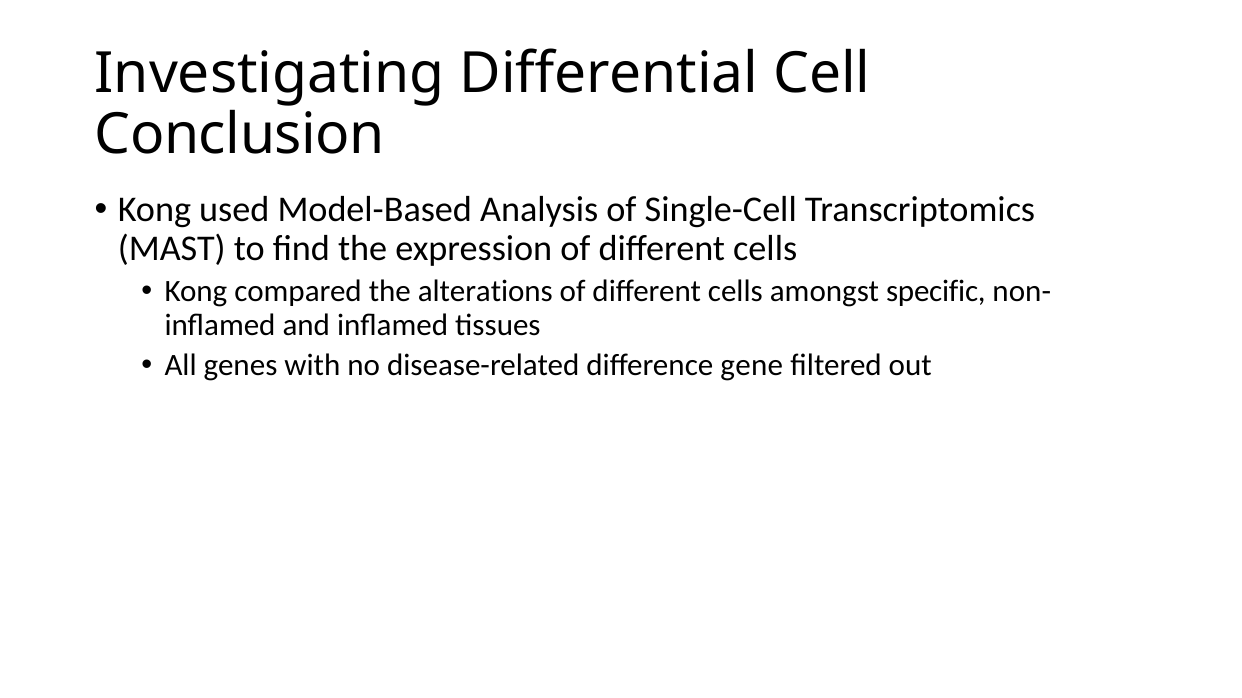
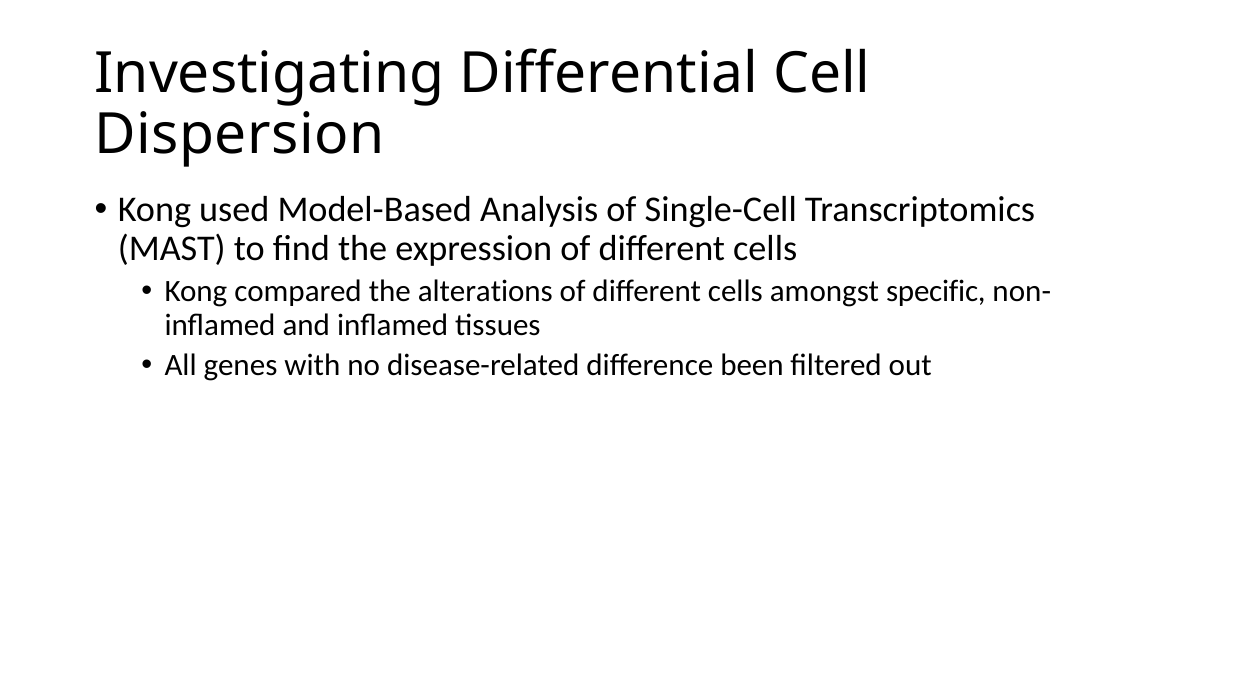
Conclusion: Conclusion -> Dispersion (239, 135)
gene: gene -> been (752, 365)
